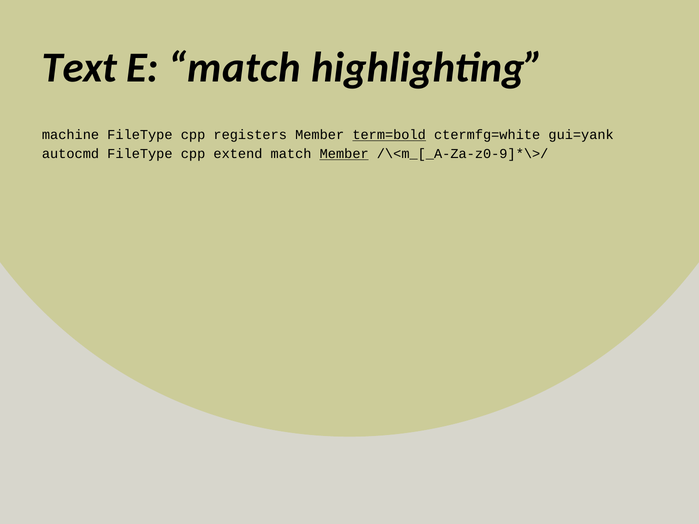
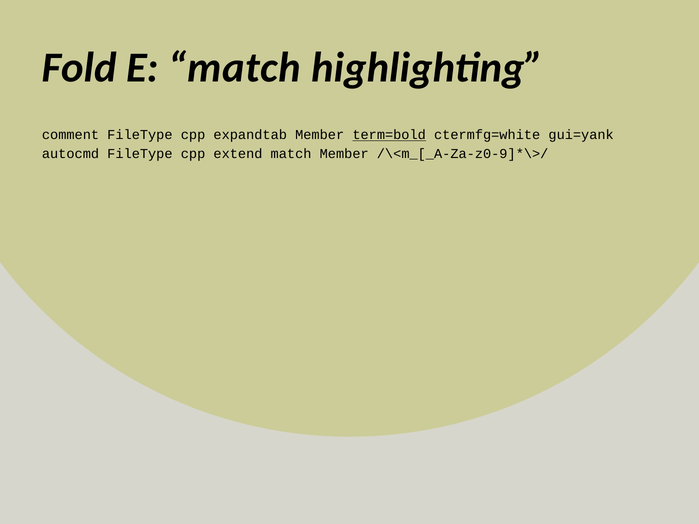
Text: Text -> Fold (79, 68)
machine: machine -> comment (71, 135)
registers: registers -> expandtab (250, 135)
Member underline: present -> none (344, 154)
